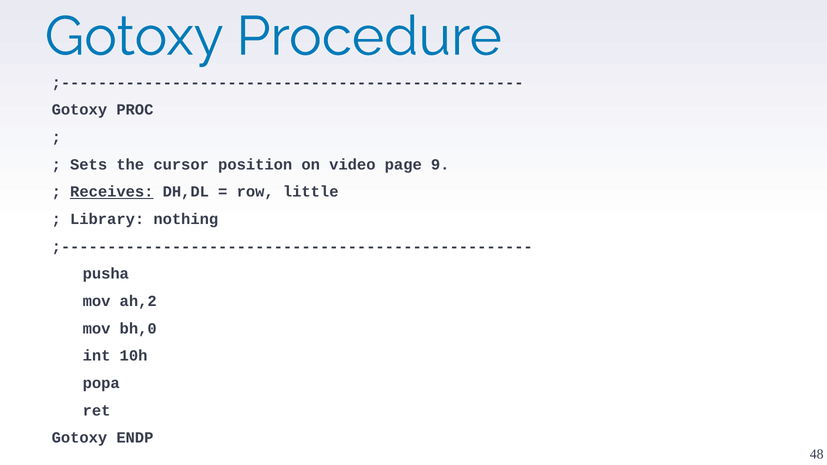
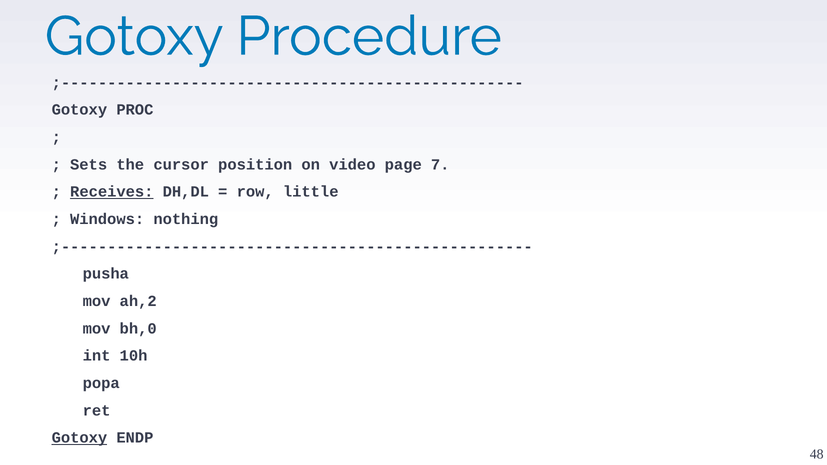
9: 9 -> 7 (440, 164)
Library: Library -> Windows (107, 219)
Gotoxy underline: none -> present (79, 438)
